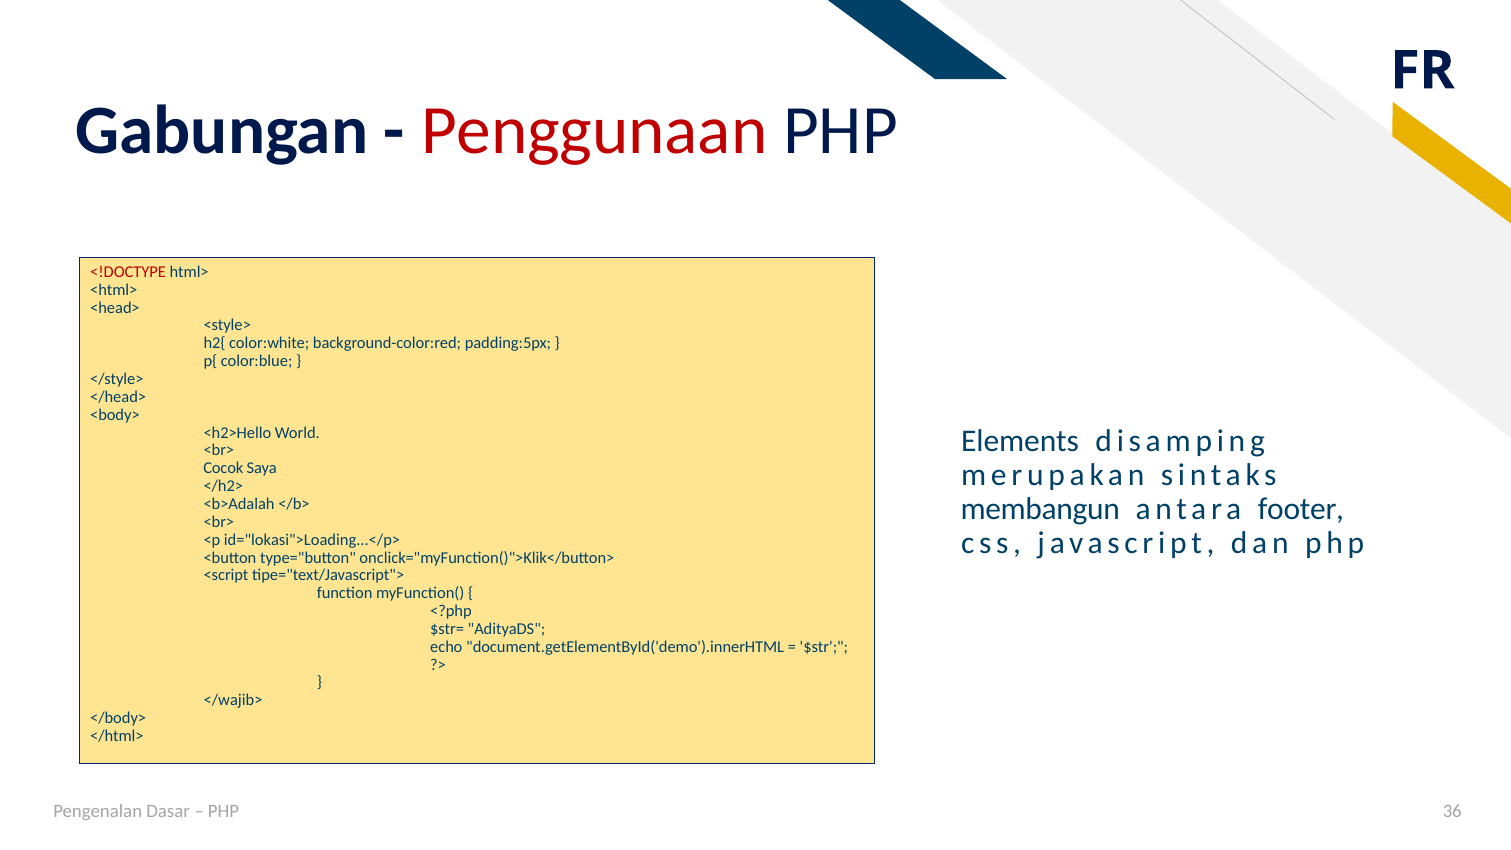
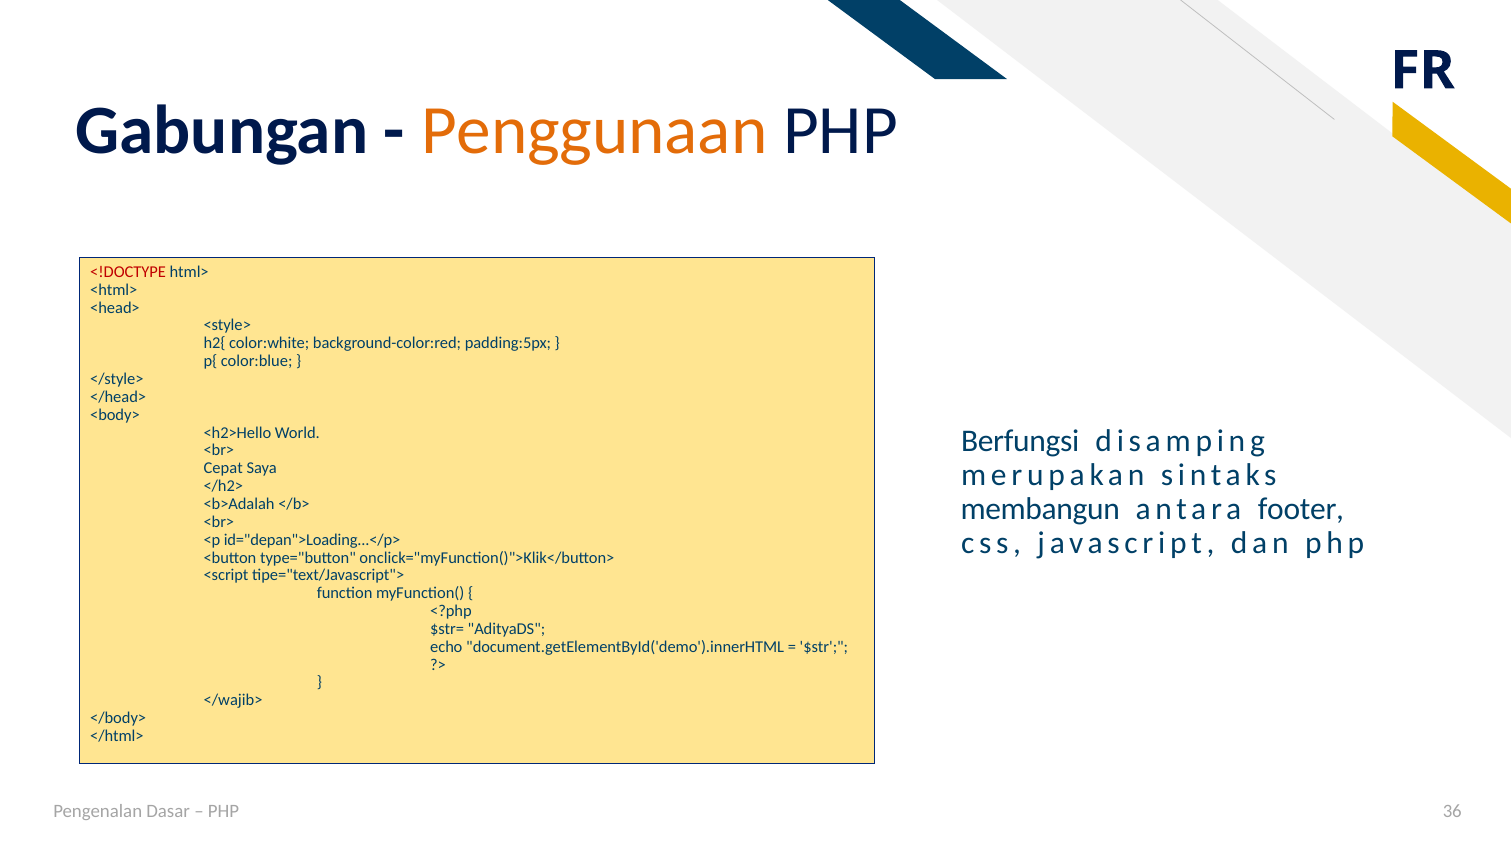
Penggunaan colour: red -> orange (594, 130)
Elements: Elements -> Berfungsi (1020, 441)
Cocok: Cocok -> Cepat (223, 468)
id="lokasi">Loading...</p>: id="lokasi">Loading...</p> -> id="depan">Loading...</p> (312, 540)
